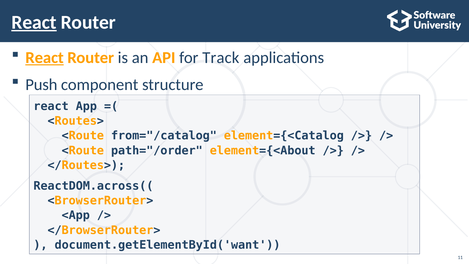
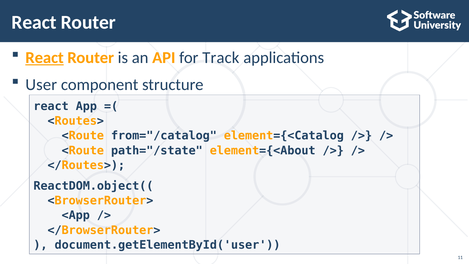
React underline: present -> none (34, 22)
Push: Push -> User (41, 85)
path="/order: path="/order -> path="/state (157, 150)
ReactDOM.across((: ReactDOM.across(( -> ReactDOM.object(( (93, 186)
document.getElementById('want: document.getElementById('want -> document.getElementById('user (168, 245)
